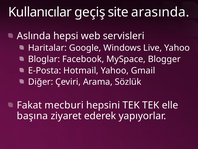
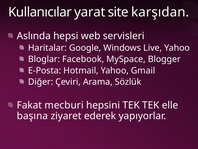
geçiş: geçiş -> yarat (90, 12)
arasında: arasında -> karşıdan (160, 12)
